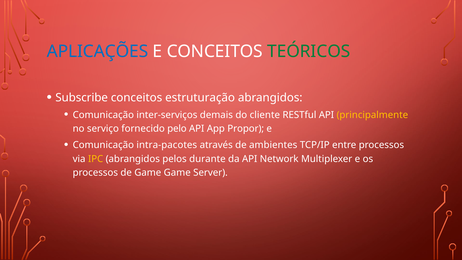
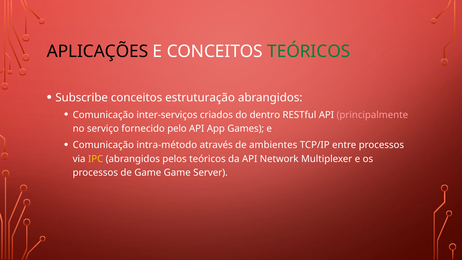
APLICAÇÕES colour: blue -> black (97, 51)
demais: demais -> criados (216, 115)
cliente: cliente -> dentro (265, 115)
principalmente colour: yellow -> pink (372, 115)
Propor: Propor -> Games (246, 129)
intra-pacotes: intra-pacotes -> intra-método (167, 145)
pelos durante: durante -> teóricos (207, 159)
